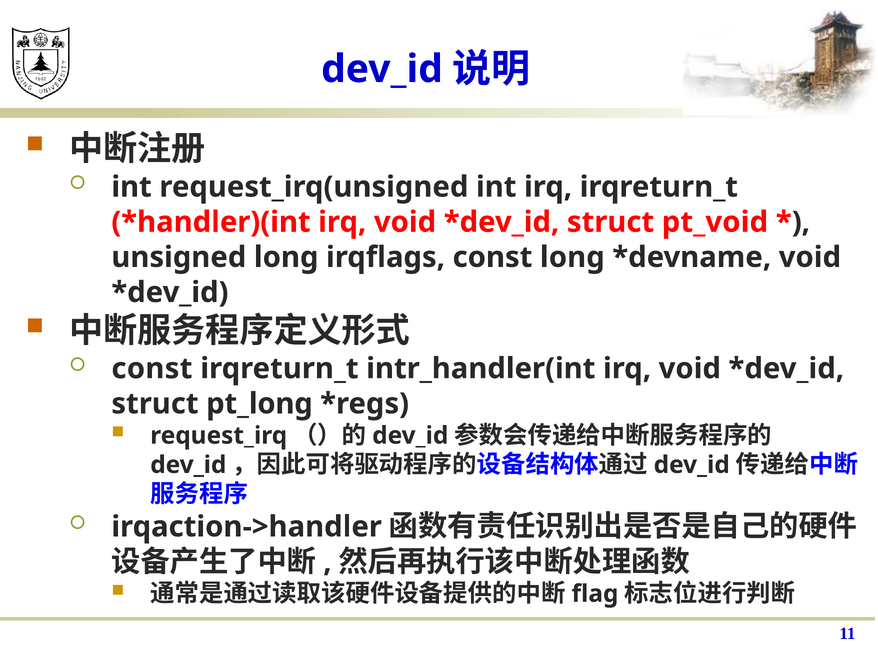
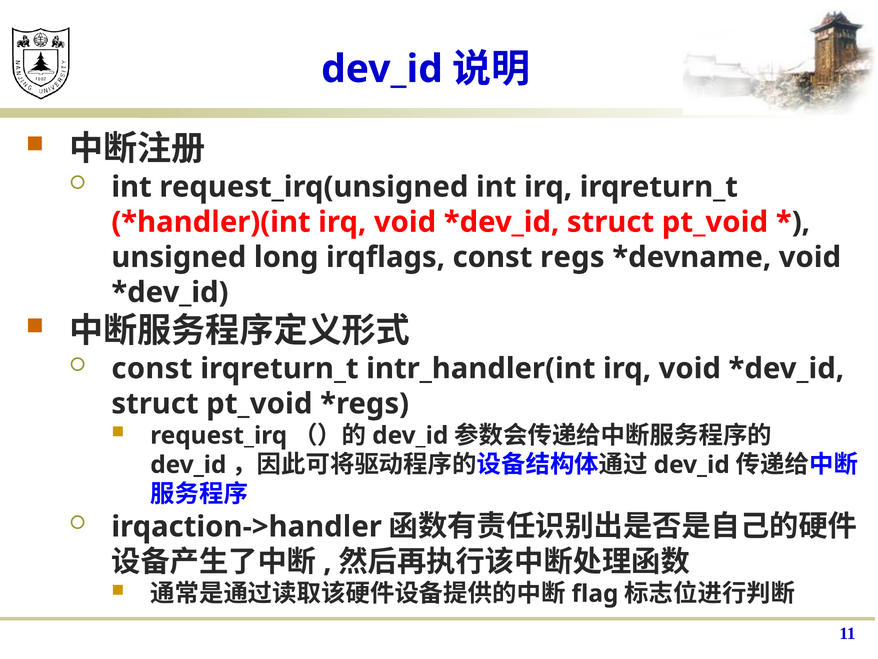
const long: long -> regs (572, 257)
pt_long: pt_long -> pt_void (259, 403)
